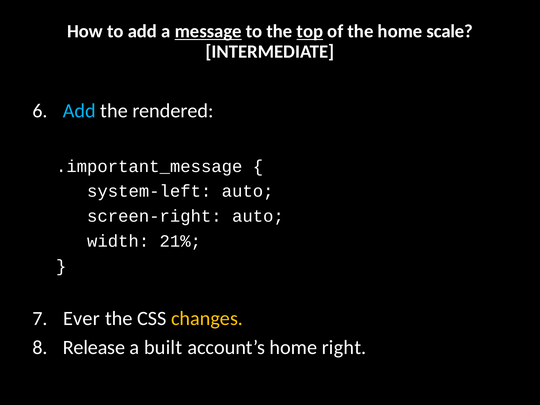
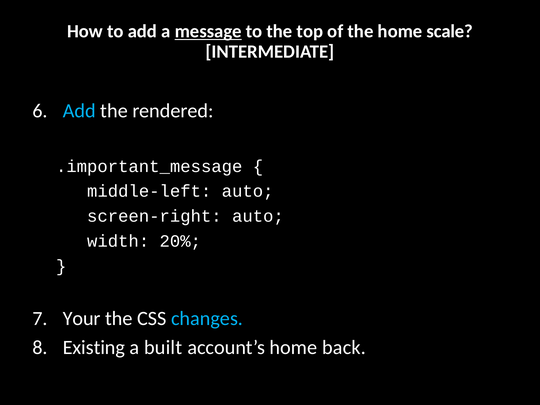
top underline: present -> none (310, 31)
system-left: system-left -> middle-left (149, 191)
21%: 21% -> 20% (180, 241)
Ever: Ever -> Your (82, 318)
changes colour: yellow -> light blue (207, 318)
Release: Release -> Existing (94, 348)
right: right -> back (344, 348)
